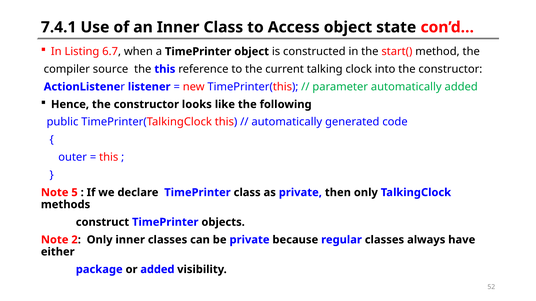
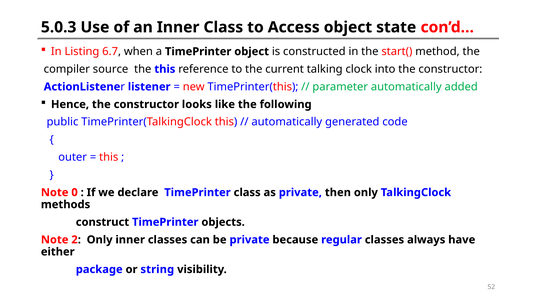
7.4.1: 7.4.1 -> 5.0.3 (59, 27)
5: 5 -> 0 (75, 193)
or added: added -> string (157, 270)
